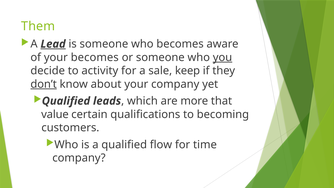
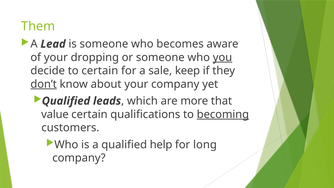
Lead underline: present -> none (53, 44)
your becomes: becomes -> dropping (95, 57)
to activity: activity -> certain (100, 71)
becoming underline: none -> present (223, 114)
flow: flow -> help (161, 144)
time: time -> long (205, 144)
